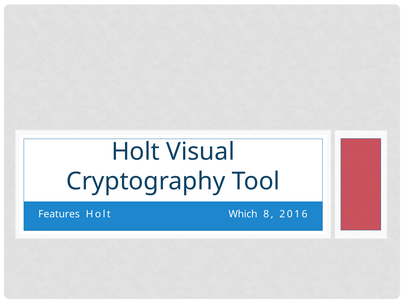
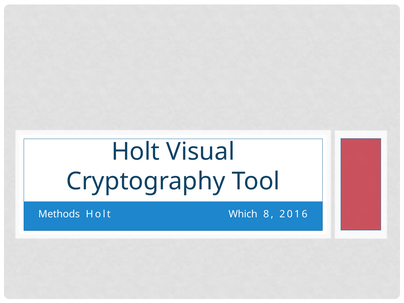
Features: Features -> Methods (59, 214)
